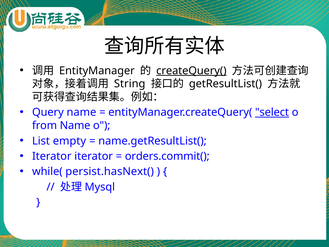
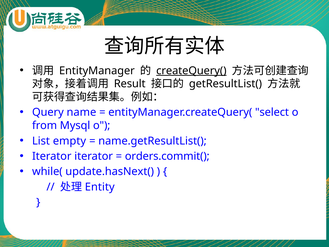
String: String -> Result (130, 84)
select underline: present -> none (272, 112)
from Name: Name -> Mysql (75, 125)
persist.hasNext(: persist.hasNext( -> update.hasNext( (110, 171)
Mysql: Mysql -> Entity (100, 187)
